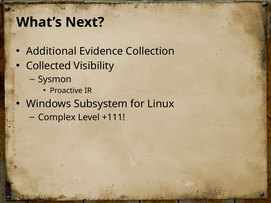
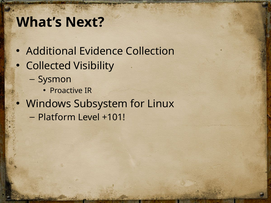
Complex: Complex -> Platform (57, 117)
+111: +111 -> +101 (114, 117)
